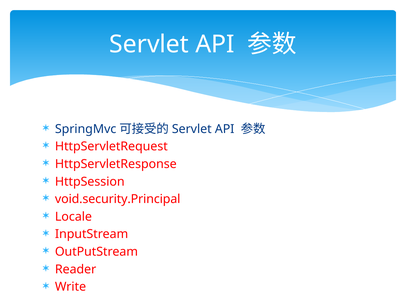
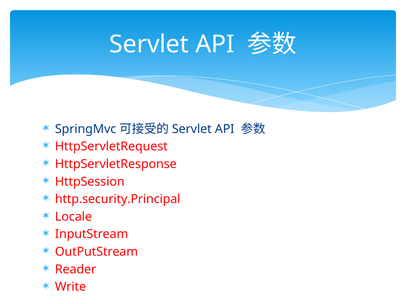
void.security.Principal: void.security.Principal -> http.security.Principal (118, 199)
